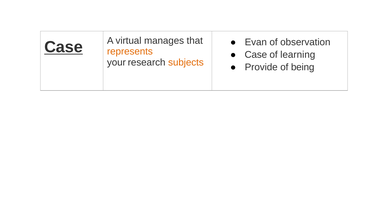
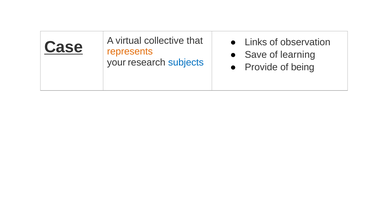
Evan: Evan -> Links (256, 42)
manages: manages -> collective (164, 41)
Case: Case -> Save (256, 55)
subjects colour: orange -> blue (186, 62)
